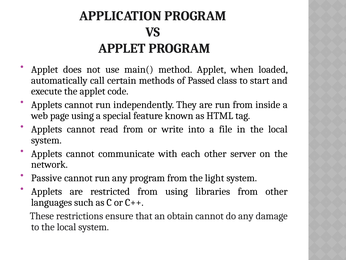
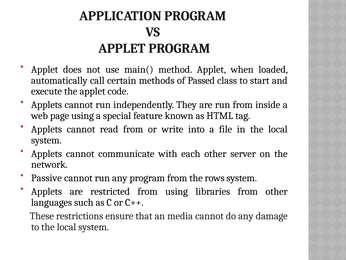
light: light -> rows (215, 178)
obtain: obtain -> media (180, 216)
